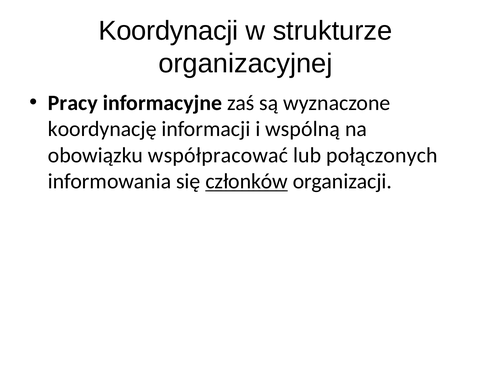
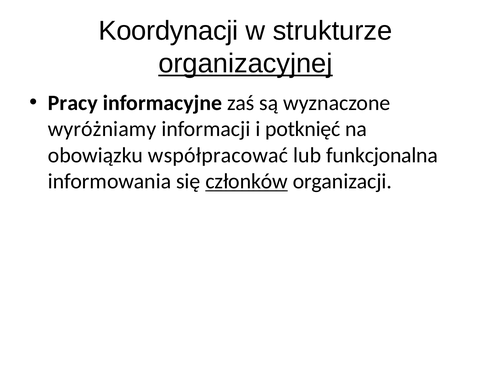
organizacyjnej underline: none -> present (245, 64)
koordynację: koordynację -> wyróżniamy (102, 129)
wspólną: wspólną -> potknięć (303, 129)
połączonych: połączonych -> funkcjonalna (382, 155)
